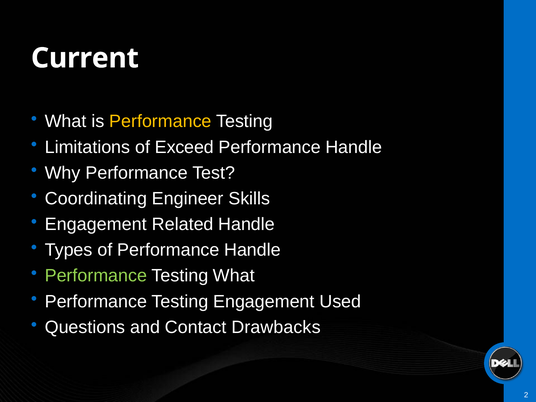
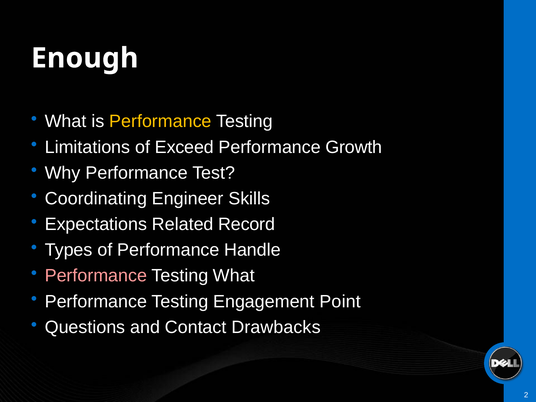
Current: Current -> Enough (85, 58)
Handle: Handle -> Growth (354, 147)
Engagement: Engagement -> Expectations (96, 224)
Related Handle: Handle -> Record (247, 224)
Performance colour: light green -> pink (96, 276)
Used: Used -> Point (340, 301)
